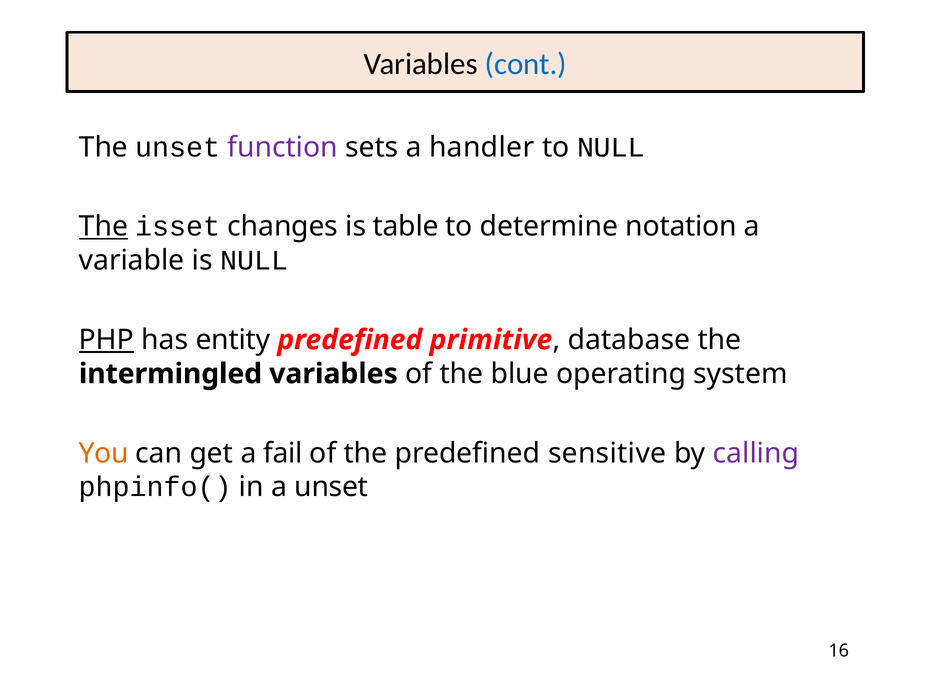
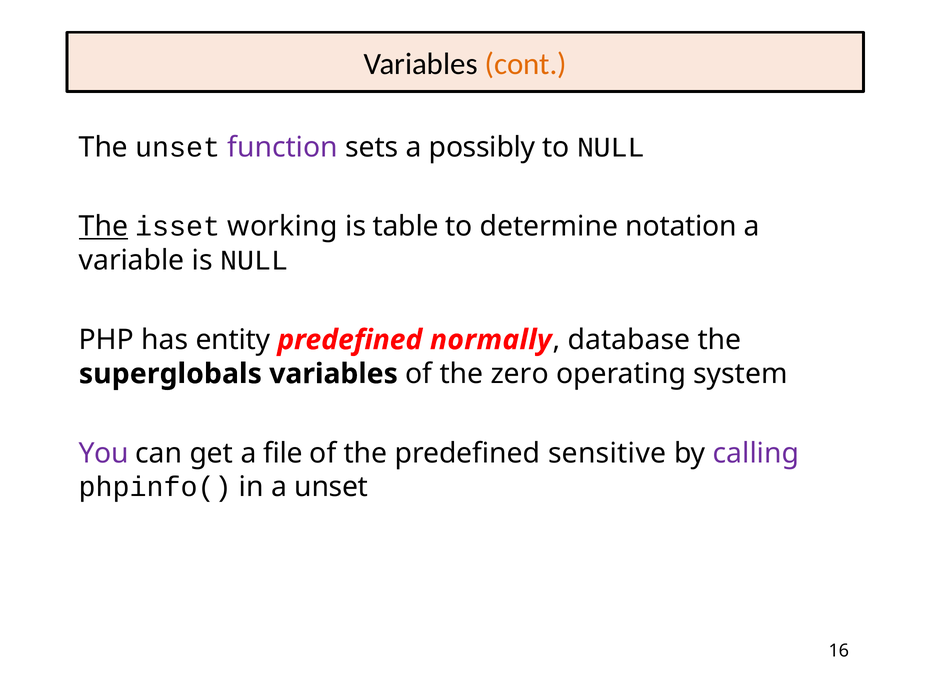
cont colour: blue -> orange (526, 64)
handler: handler -> possibly (482, 147)
changes: changes -> working (283, 227)
PHP underline: present -> none (106, 340)
primitive: primitive -> normally (491, 340)
intermingled: intermingled -> superglobals (170, 374)
blue: blue -> zero (520, 374)
You colour: orange -> purple (104, 453)
fail: fail -> file (283, 453)
